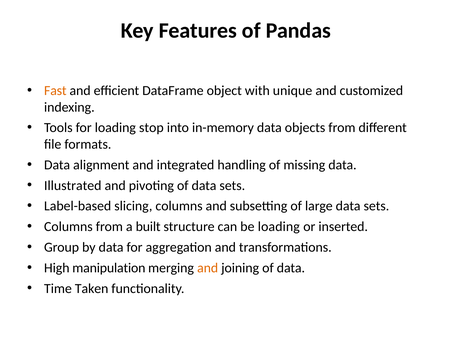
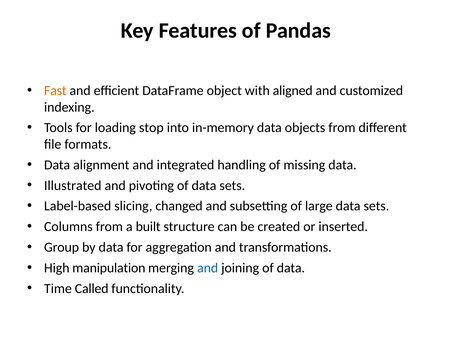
unique: unique -> aligned (293, 91)
slicing columns: columns -> changed (179, 206)
be loading: loading -> created (279, 227)
and colour: orange -> blue (208, 268)
Taken: Taken -> Called (92, 288)
